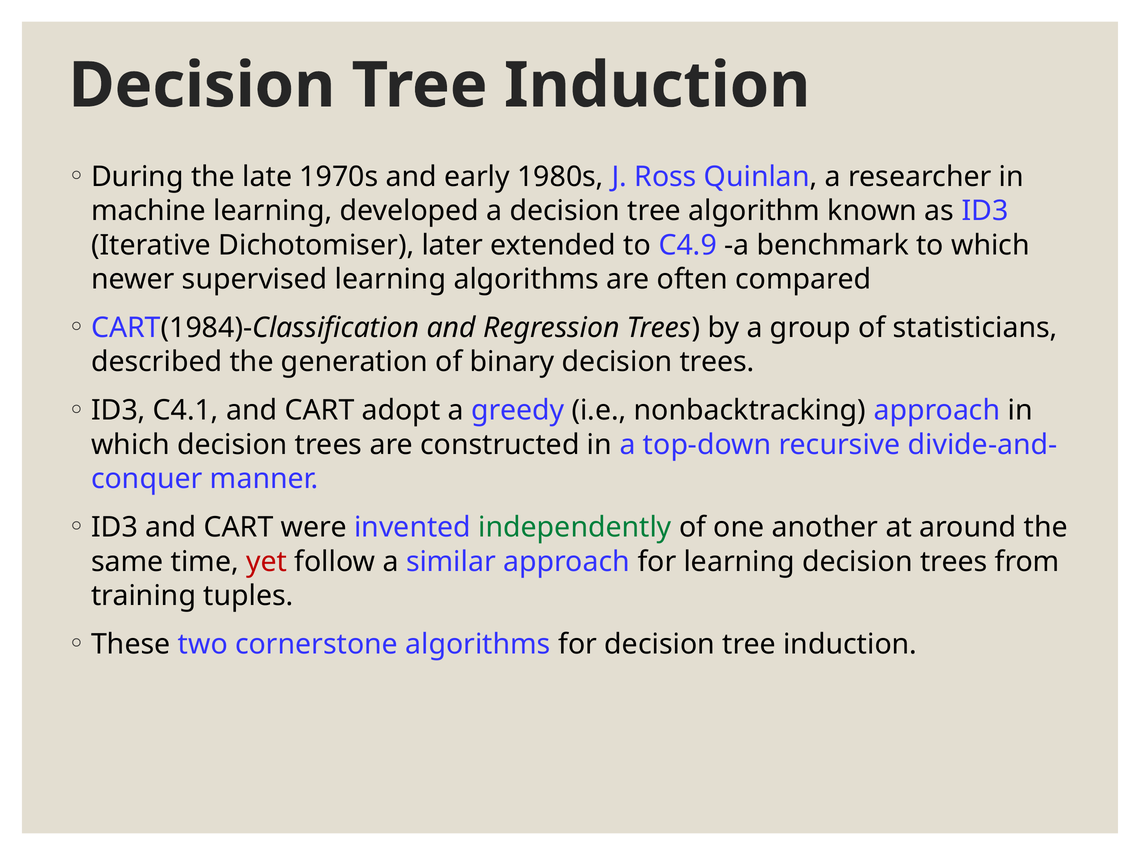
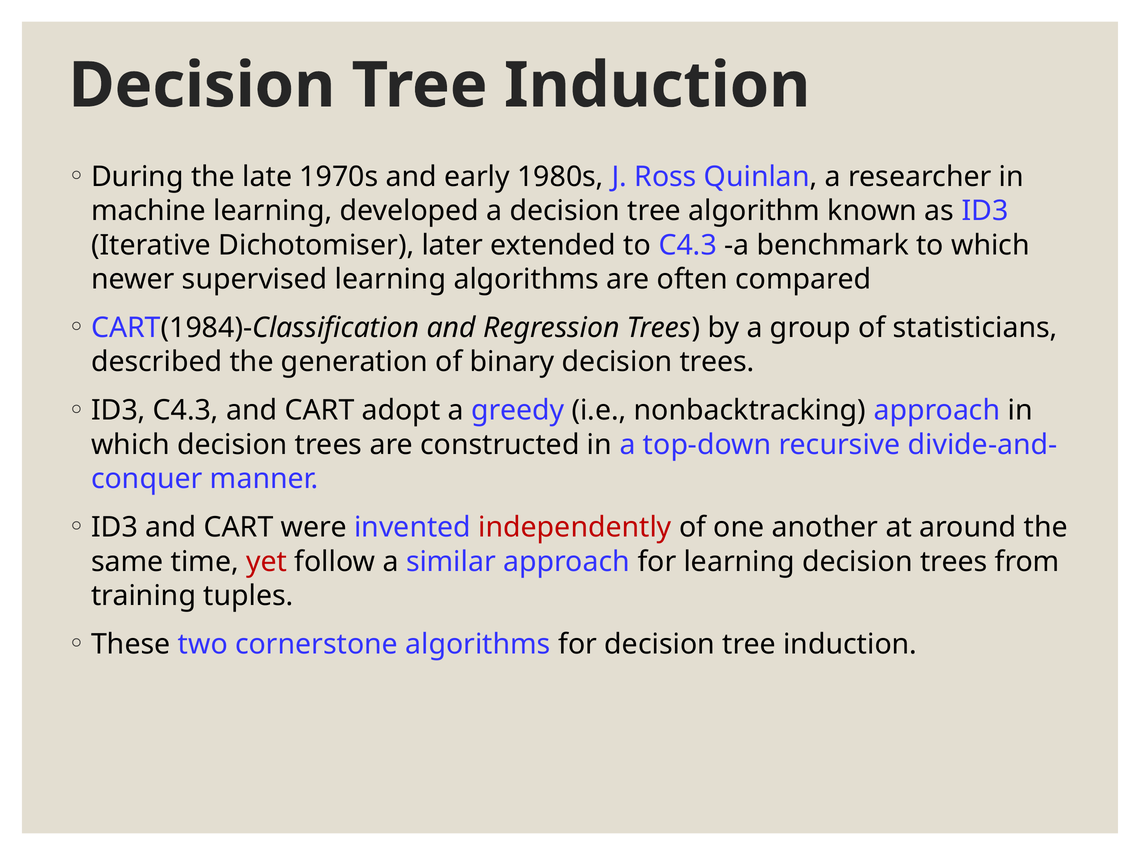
to C4.9: C4.9 -> C4.3 (688, 245)
ID3 C4.1: C4.1 -> C4.3 (186, 411)
independently colour: green -> red (575, 527)
